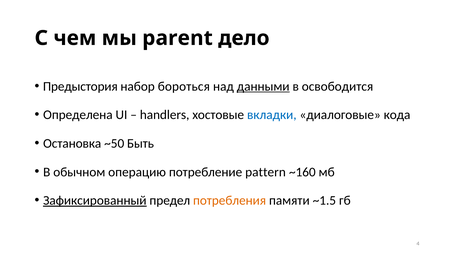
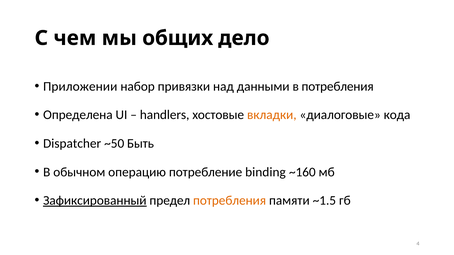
parent: parent -> общих (178, 38)
Предыстория: Предыстория -> Приложении (80, 87)
бороться: бороться -> привязки (184, 87)
данными underline: present -> none (263, 87)
в освободится: освободится -> потребления (338, 87)
вкладки colour: blue -> orange (272, 115)
Остановка: Остановка -> Dispatcher (72, 144)
pattern: pattern -> binding (266, 172)
